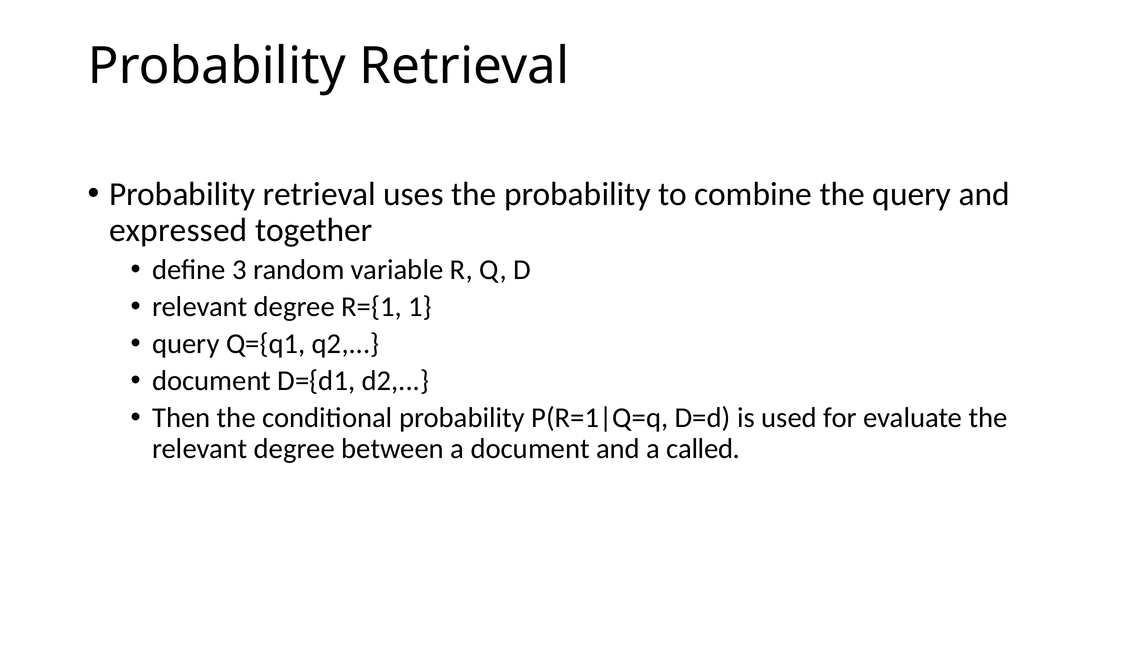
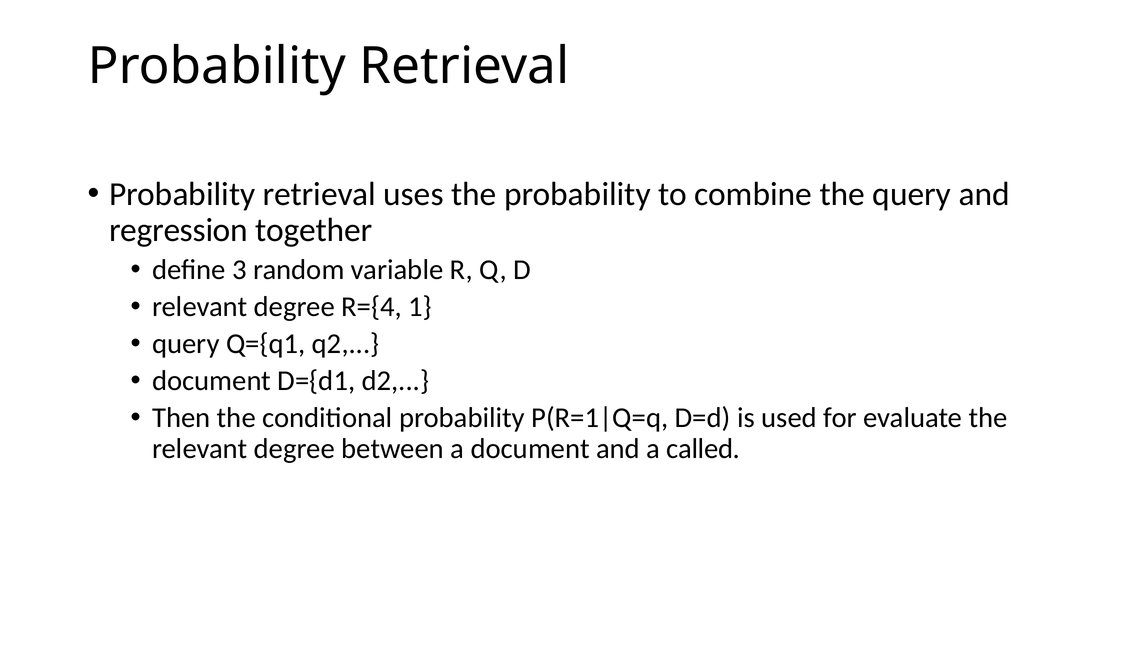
expressed: expressed -> regression (178, 230)
R={1: R={1 -> R={4 (372, 307)
